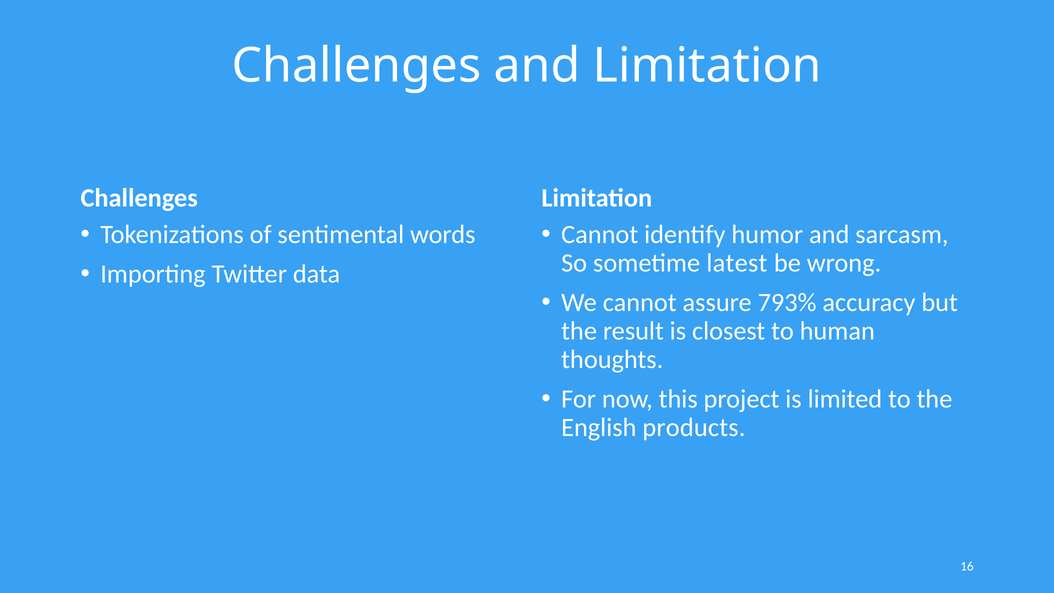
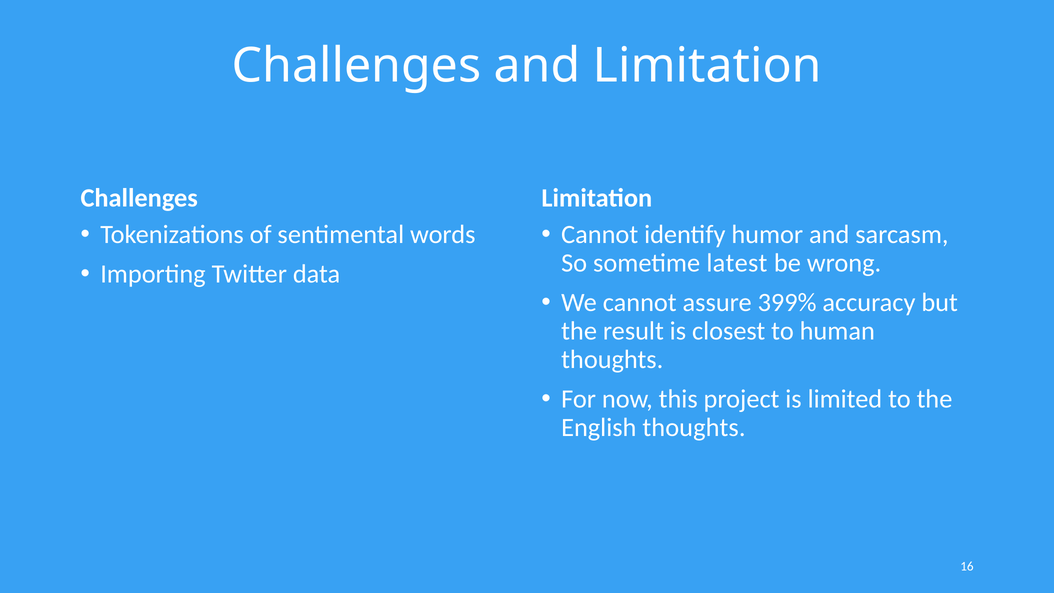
793%: 793% -> 399% (787, 302)
English products: products -> thoughts (694, 427)
